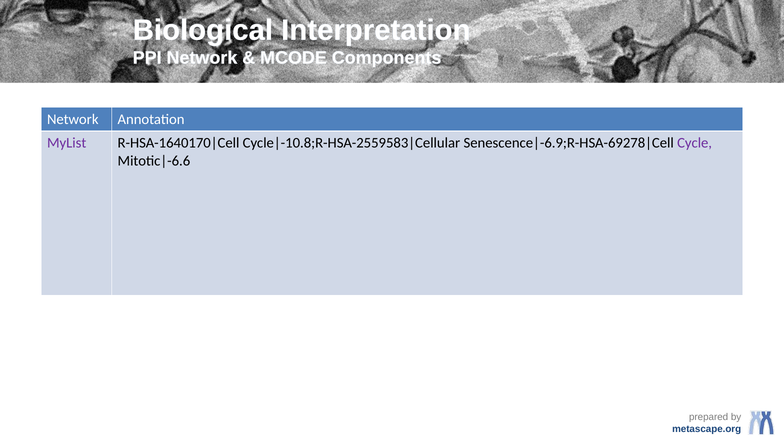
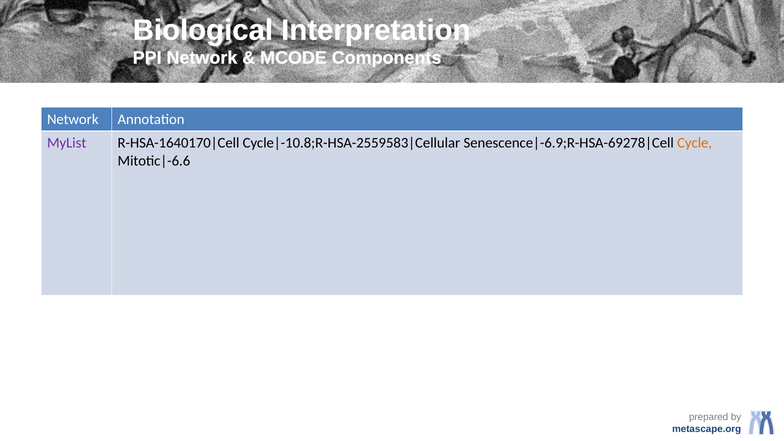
Cycle colour: purple -> orange (695, 143)
